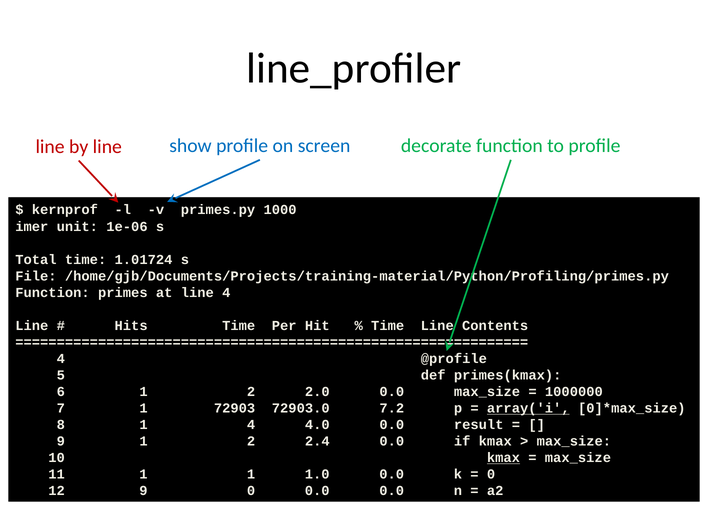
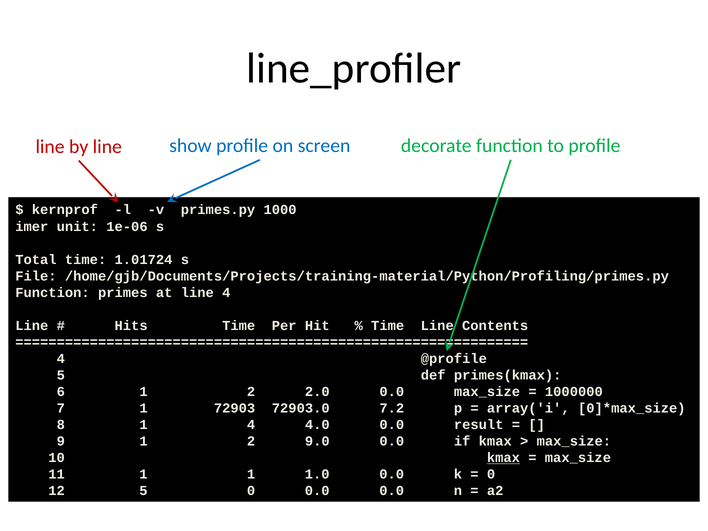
array('i underline: present -> none (528, 408)
2.4: 2.4 -> 9.0 (317, 441)
12 9: 9 -> 5 (143, 491)
